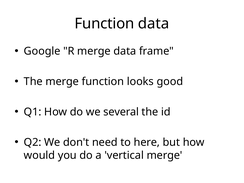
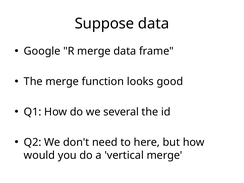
Function: Function -> Suppose (104, 24)
